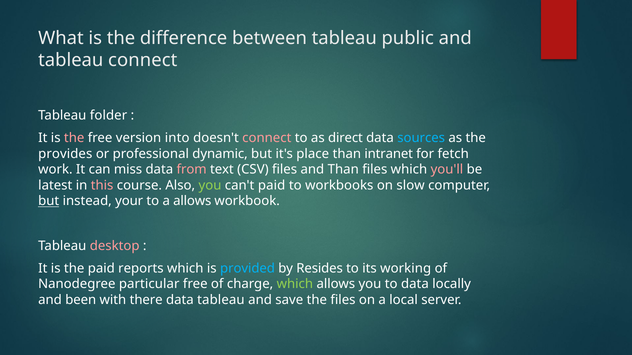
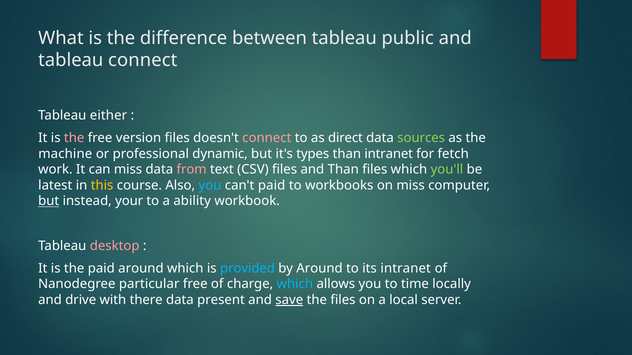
folder: folder -> either (108, 116)
version into: into -> files (177, 138)
sources colour: light blue -> light green (421, 138)
provides: provides -> machine (65, 154)
place: place -> types (313, 154)
you'll colour: pink -> light green (447, 170)
this colour: pink -> yellow (102, 186)
you colour: light green -> light blue (210, 186)
on slow: slow -> miss (411, 186)
a allows: allows -> ability (192, 201)
paid reports: reports -> around (141, 269)
by Resides: Resides -> Around (320, 269)
its working: working -> intranet (406, 269)
which colour: light green -> light blue (295, 284)
to data: data -> time (415, 284)
been: been -> drive (81, 300)
data tableau: tableau -> present (221, 300)
save underline: none -> present (289, 300)
